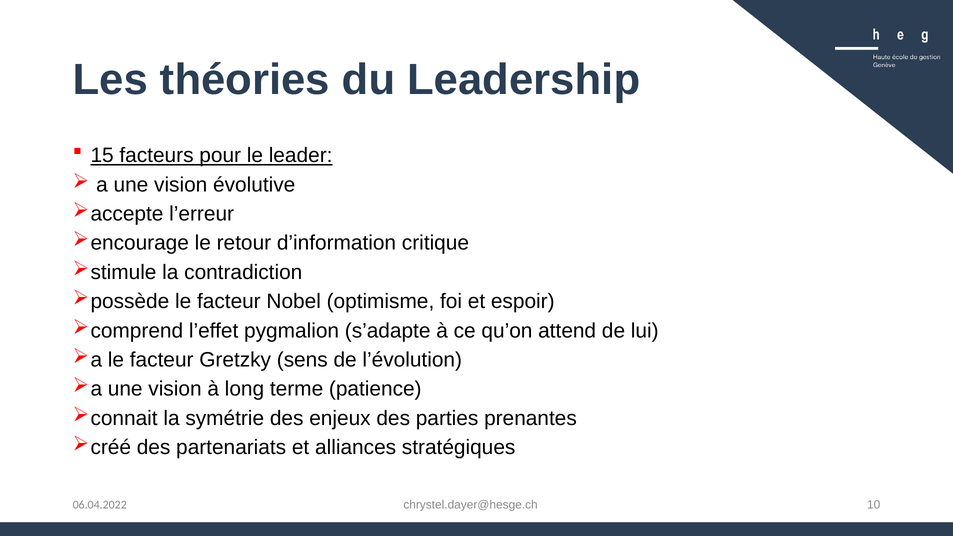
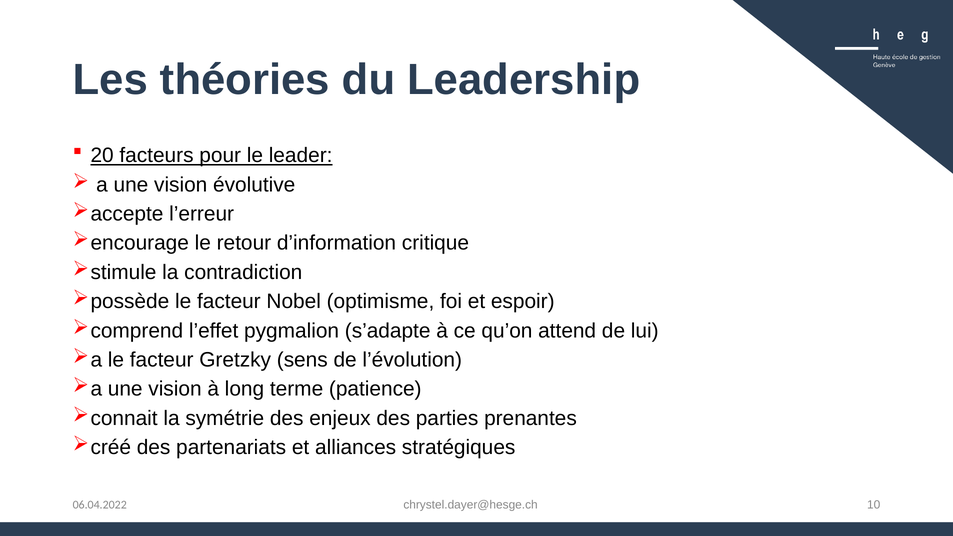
15: 15 -> 20 (102, 156)
